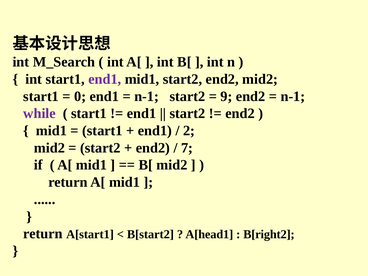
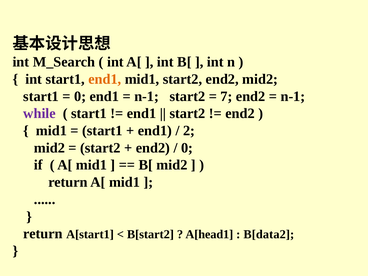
end1 colour: purple -> orange (105, 79)
9: 9 -> 7 (226, 96)
7: 7 -> 0 (187, 148)
B[right2: B[right2 -> B[data2 (269, 234)
